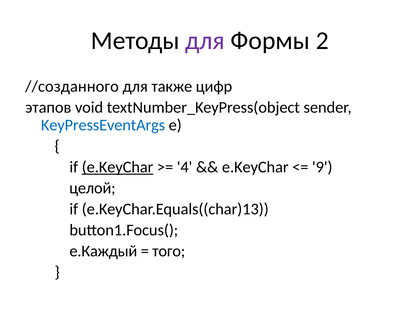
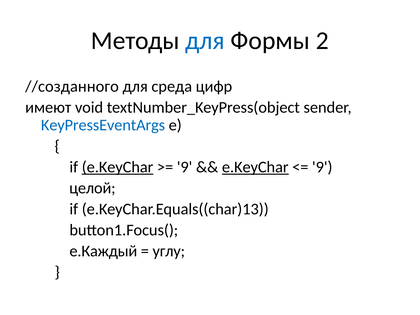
для colour: purple -> blue (205, 41)
также: также -> среда (172, 87)
этапов: этапов -> имеют (48, 108)
4: 4 -> 9 (185, 167)
e.KeyChar underline: none -> present (255, 167)
того: того -> углу (169, 251)
